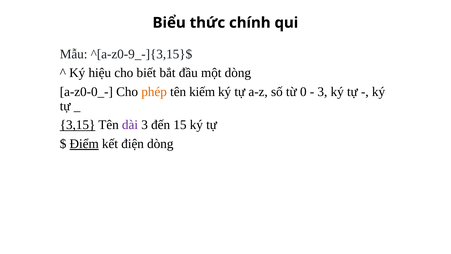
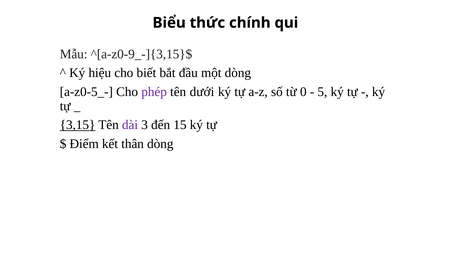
a-z0-0_-: a-z0-0_- -> a-z0-5_- (86, 92)
phép colour: orange -> purple (154, 92)
kiếm: kiếm -> dưới (202, 92)
3: 3 -> 5 (322, 92)
Điểm underline: present -> none (84, 144)
điện: điện -> thân (133, 144)
